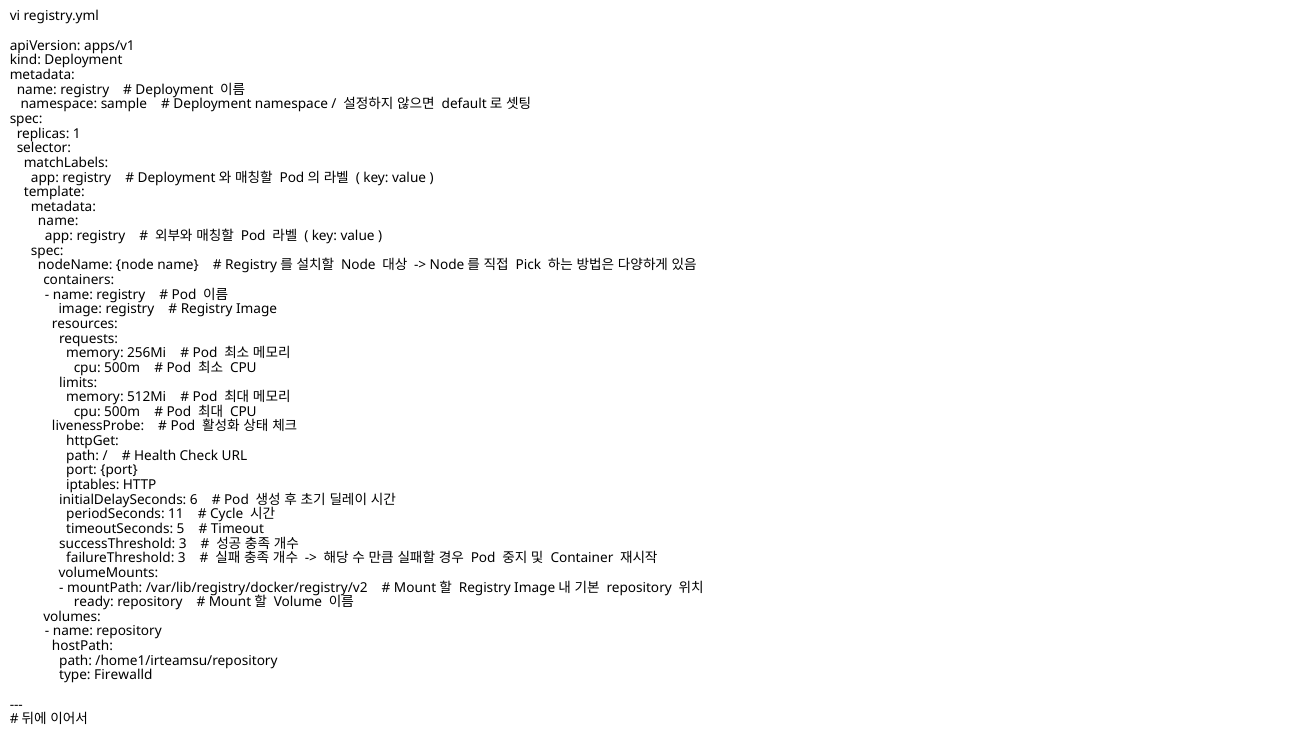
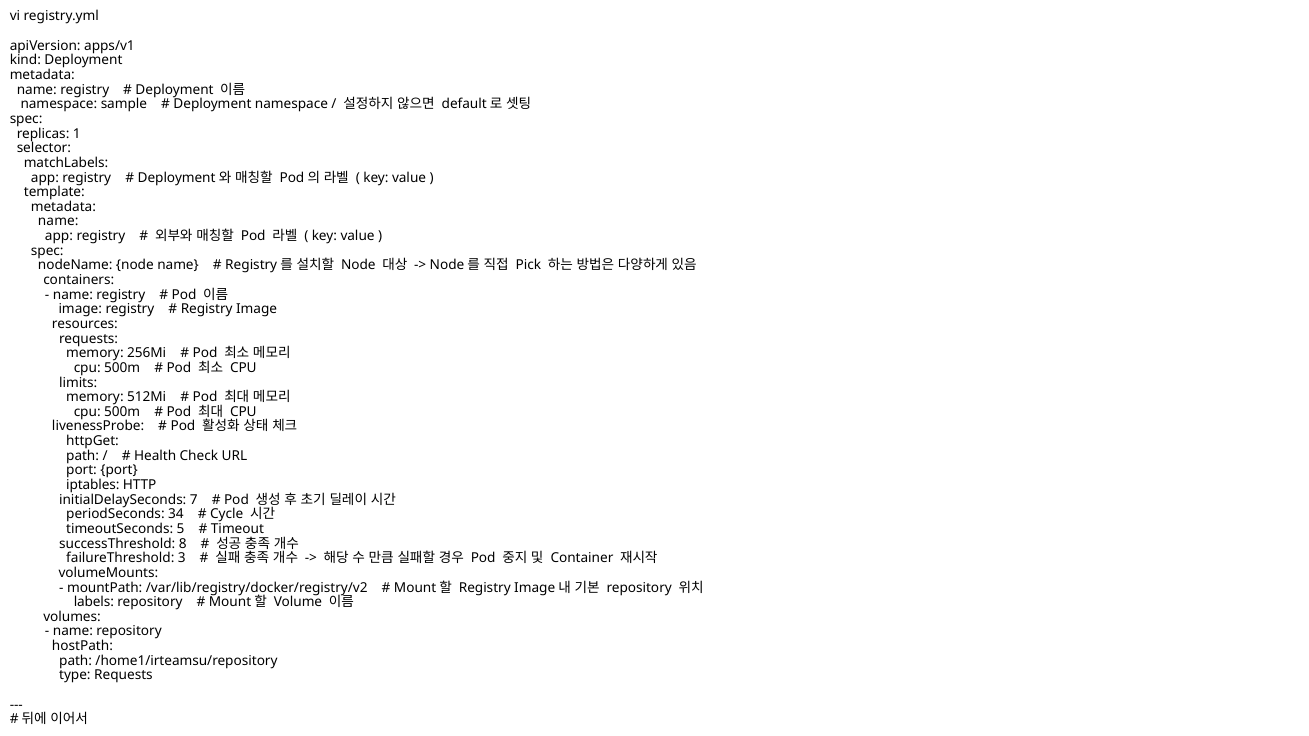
6: 6 -> 7 (194, 500)
11: 11 -> 34 (176, 515)
successThreshold 3: 3 -> 8 (183, 544)
ready: ready -> labels (94, 602)
type Firewalld: Firewalld -> Requests (123, 676)
